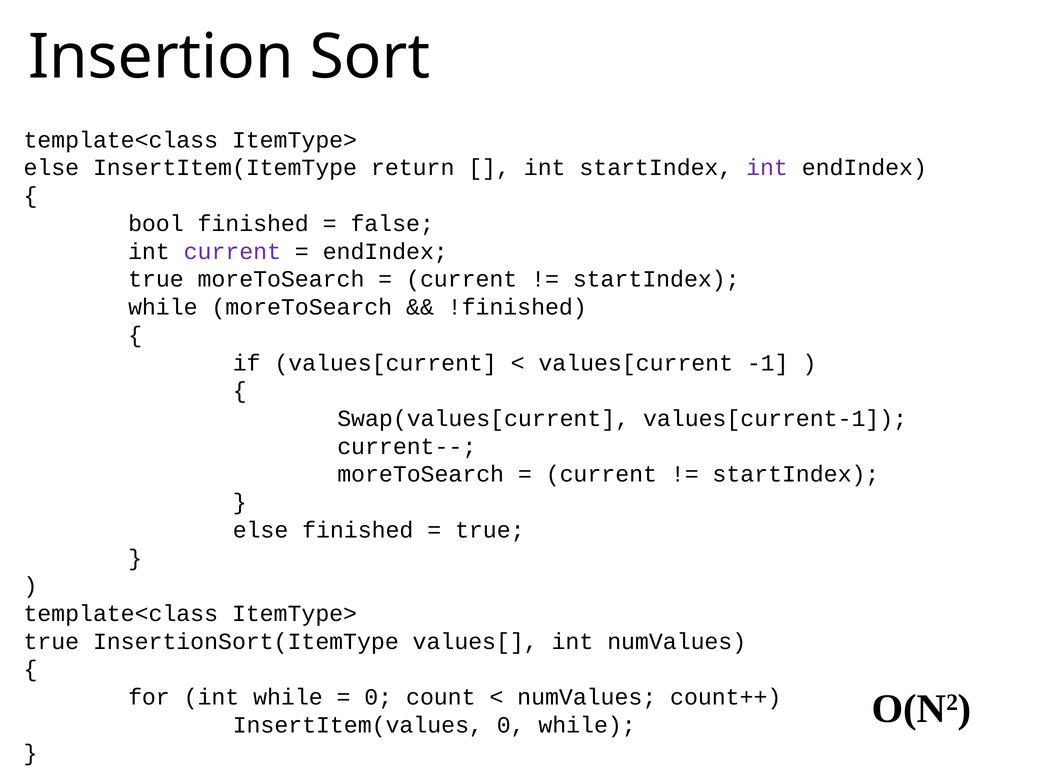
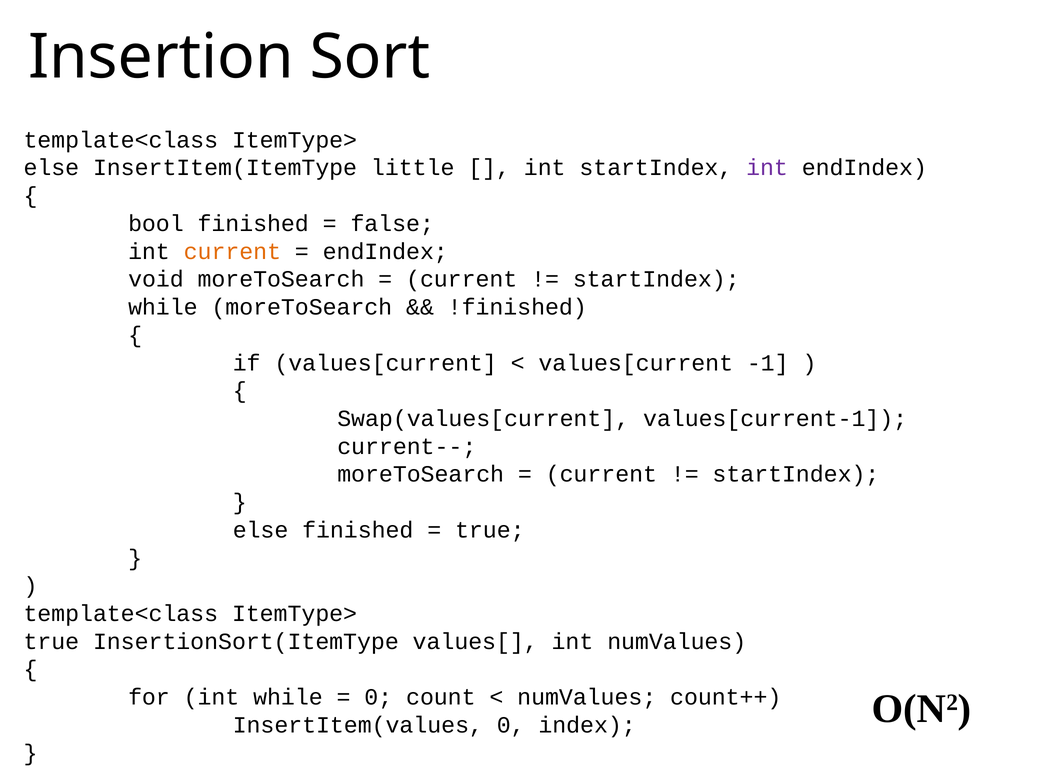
return: return -> little (413, 168)
current colour: purple -> orange (232, 252)
true: true -> void (156, 279)
0 while: while -> index (587, 726)
